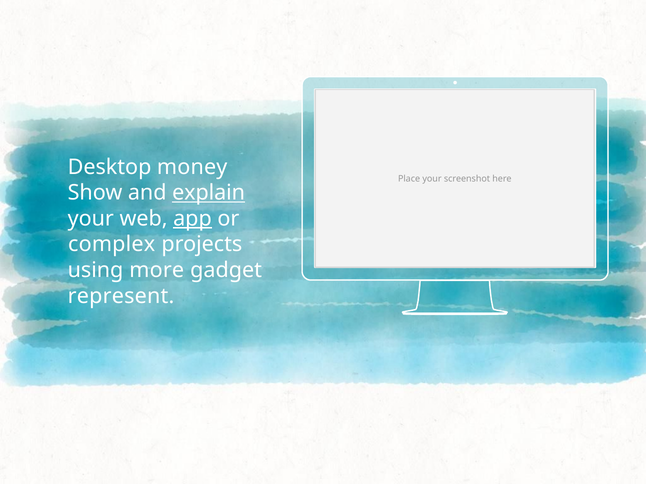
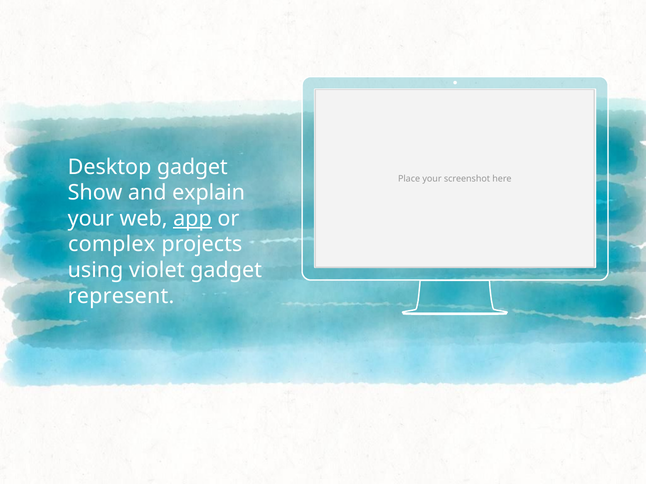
Desktop money: money -> gadget (192, 167)
explain underline: present -> none (209, 193)
more: more -> violet (157, 270)
